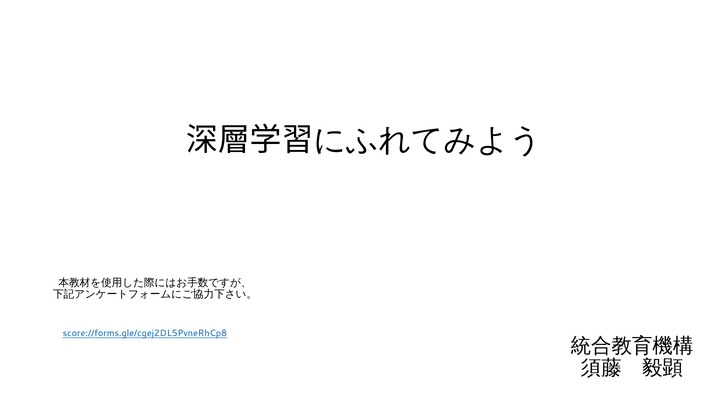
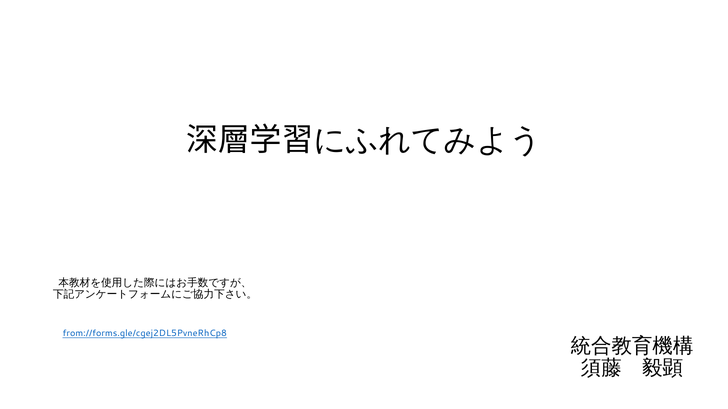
score://forms.gle/cgej2DL5PvneRhCp8: score://forms.gle/cgej2DL5PvneRhCp8 -> from://forms.gle/cgej2DL5PvneRhCp8 (145, 334)
